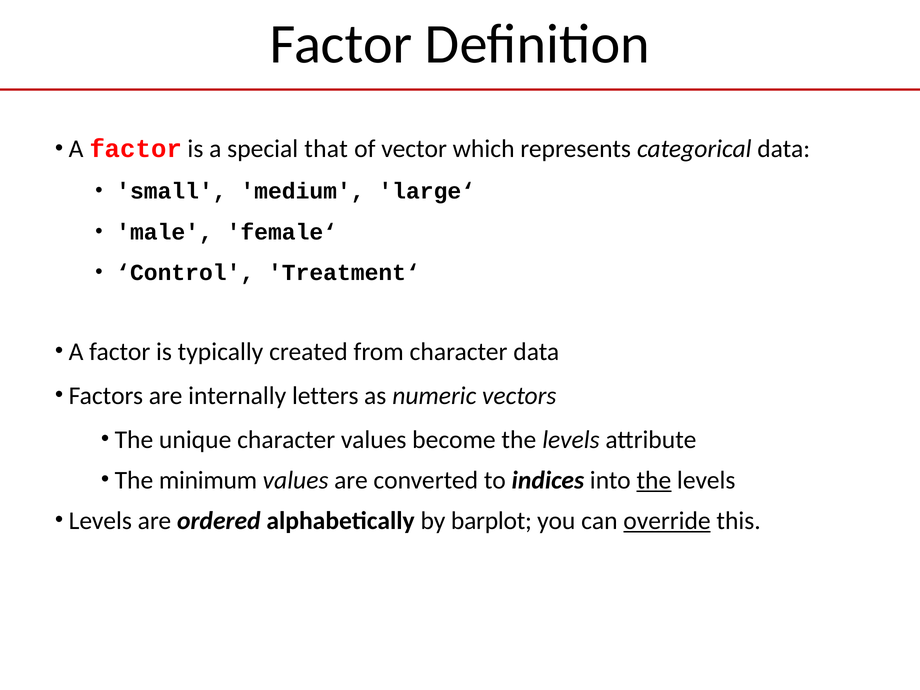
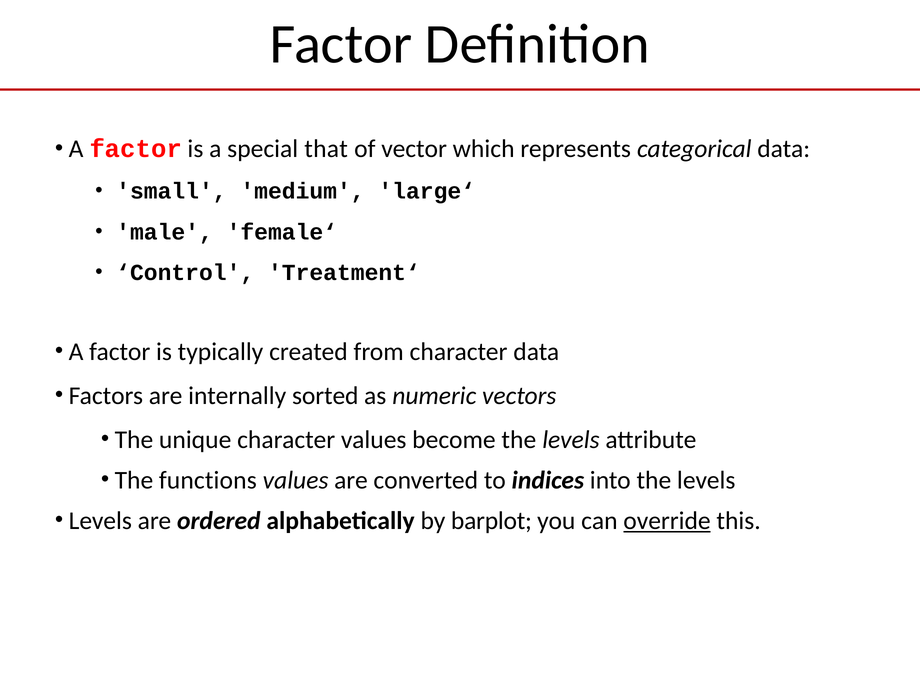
letters: letters -> sorted (325, 396)
minimum: minimum -> functions (208, 480)
the underline: present -> none (654, 480)
